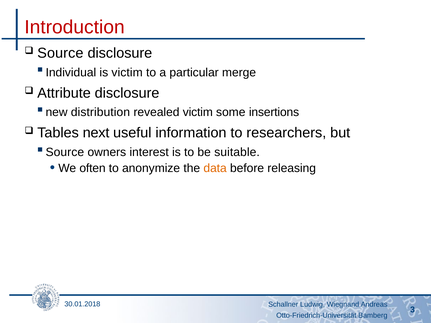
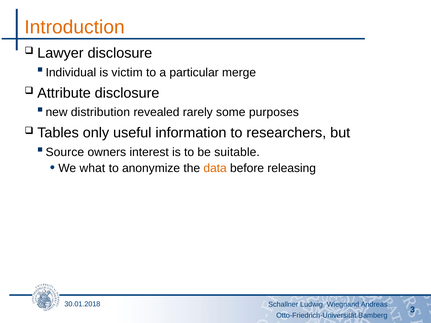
Introduction colour: red -> orange (75, 27)
Source: Source -> Lawyer (60, 53)
revealed victim: victim -> rarely (198, 112)
insertions: insertions -> purposes (274, 112)
next: next -> only (96, 133)
often: often -> what (92, 168)
